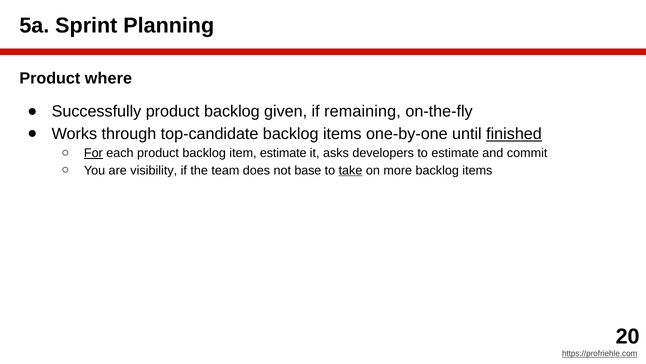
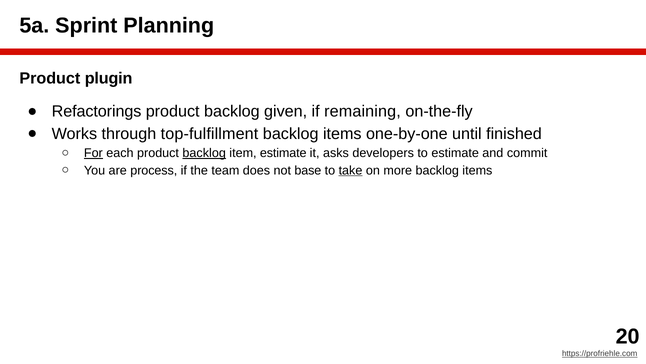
where: where -> plugin (109, 78)
Successfully: Successfully -> Refactorings (97, 111)
top-candidate: top-candidate -> top-fulfillment (210, 134)
finished underline: present -> none (514, 134)
backlog underline: none -> present (204, 153)
visibility: visibility -> process (154, 170)
